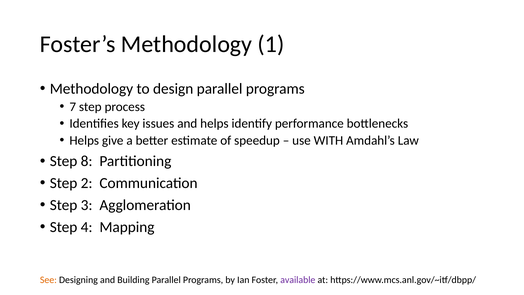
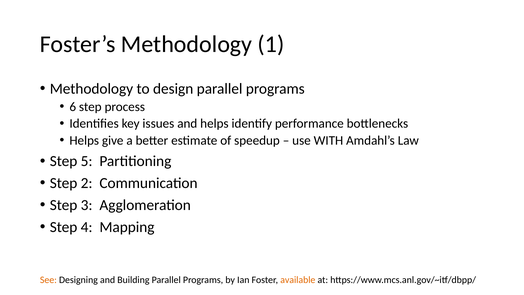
7: 7 -> 6 (73, 107)
8: 8 -> 5 (87, 161)
available colour: purple -> orange (298, 280)
